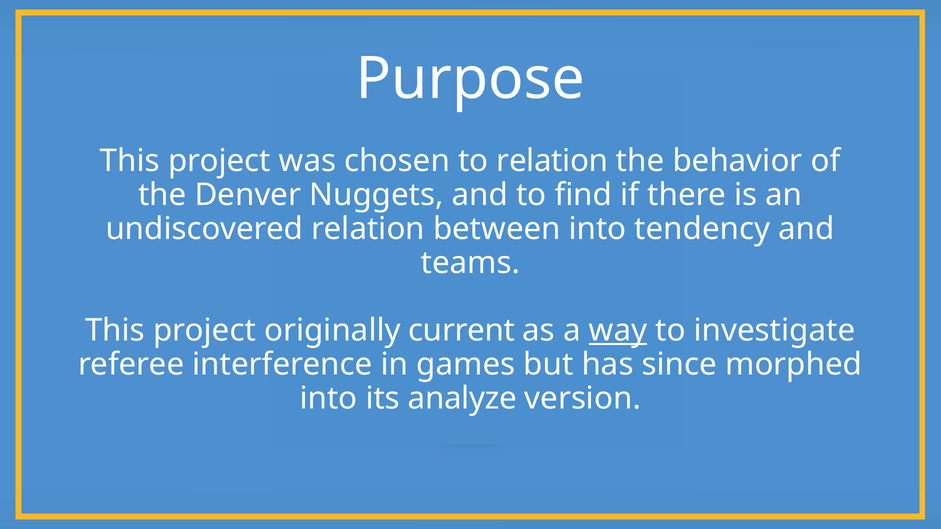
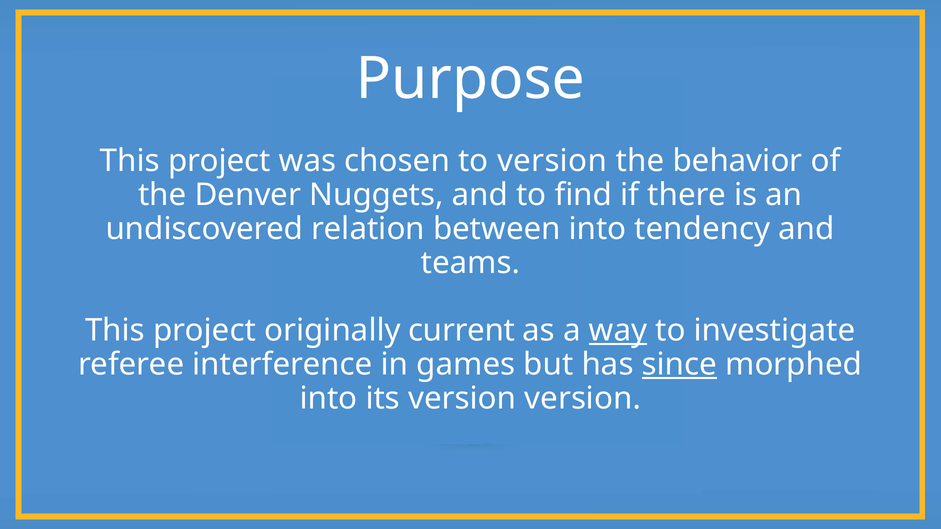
to relation: relation -> version (552, 161)
since underline: none -> present (679, 365)
its analyze: analyze -> version (462, 398)
